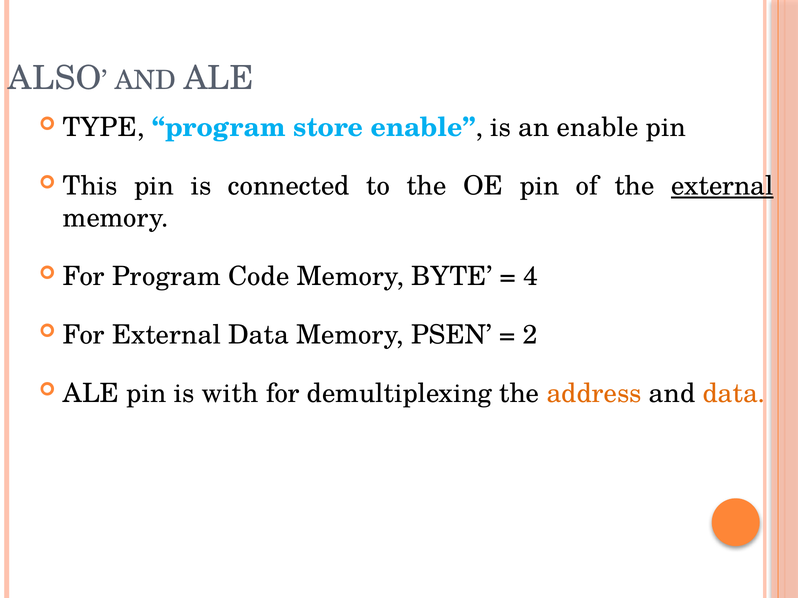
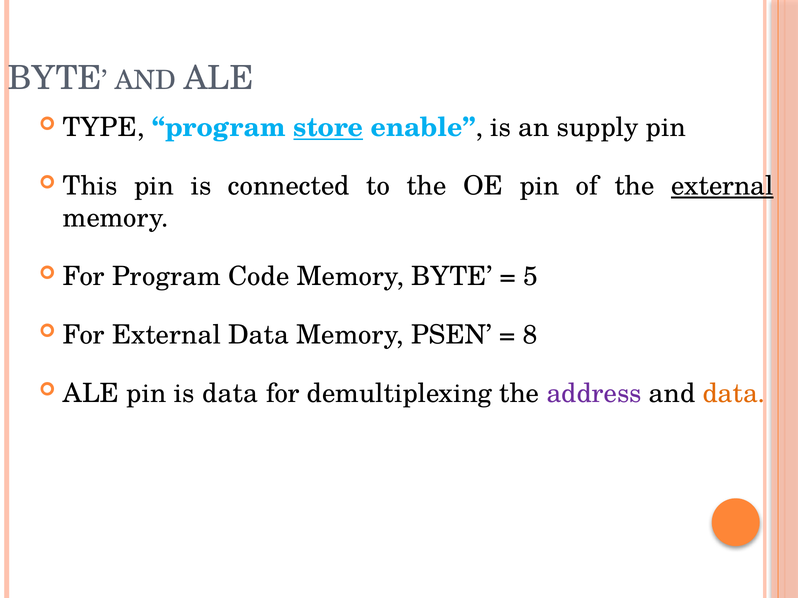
ALSO: ALSO -> BYTE (55, 78)
store underline: none -> present (328, 128)
an enable: enable -> supply (598, 128)
4: 4 -> 5 (531, 277)
2: 2 -> 8 (530, 335)
is with: with -> data (230, 394)
address colour: orange -> purple (594, 394)
